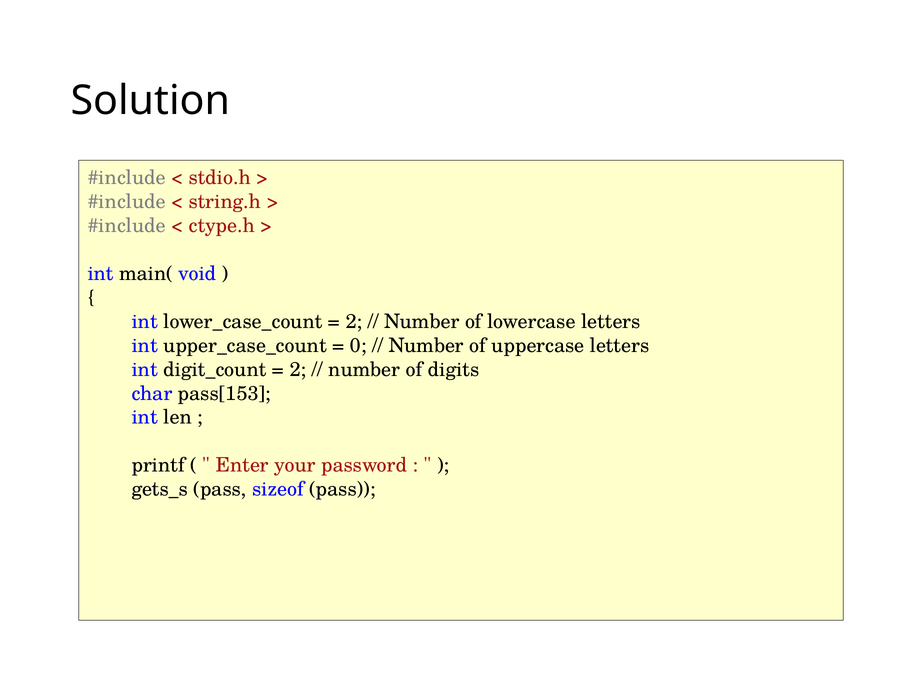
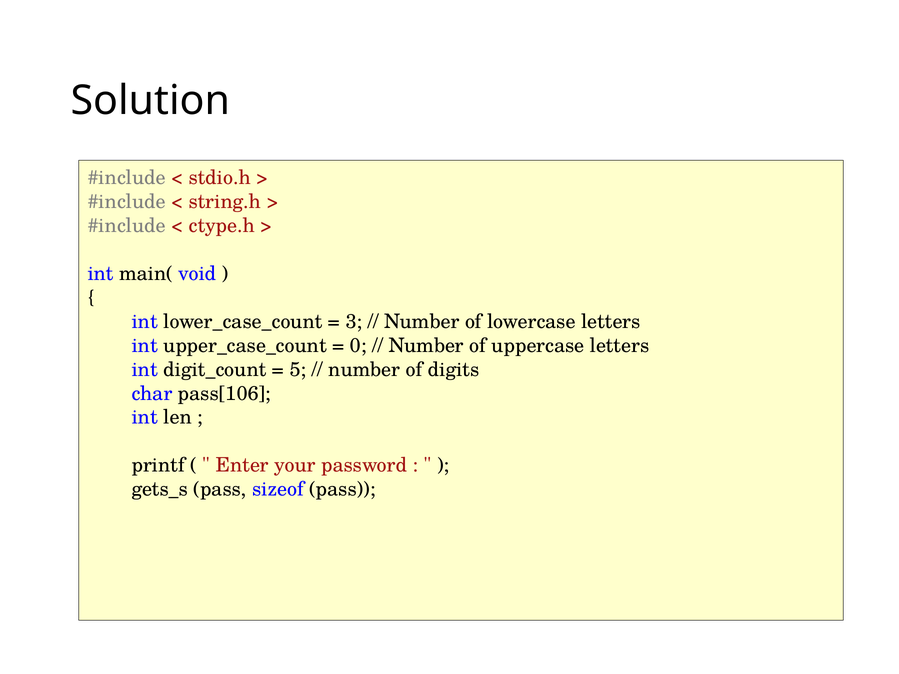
2: 2 -> 3 (354, 322)
2: 2 -> 5 (298, 370)
pass[153: pass[153 -> pass[106 (224, 394)
